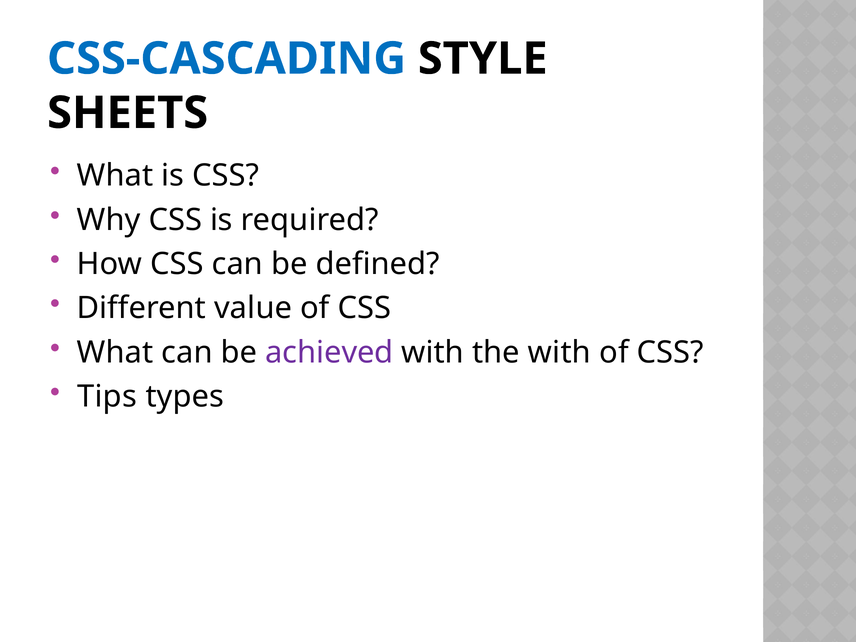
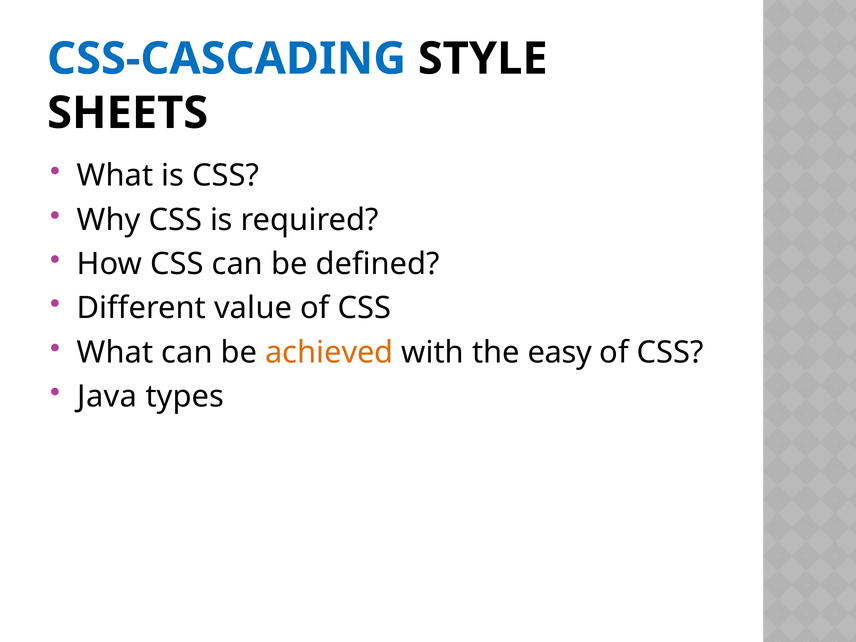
achieved colour: purple -> orange (329, 352)
the with: with -> easy (560, 352)
Tips: Tips -> Java (107, 397)
